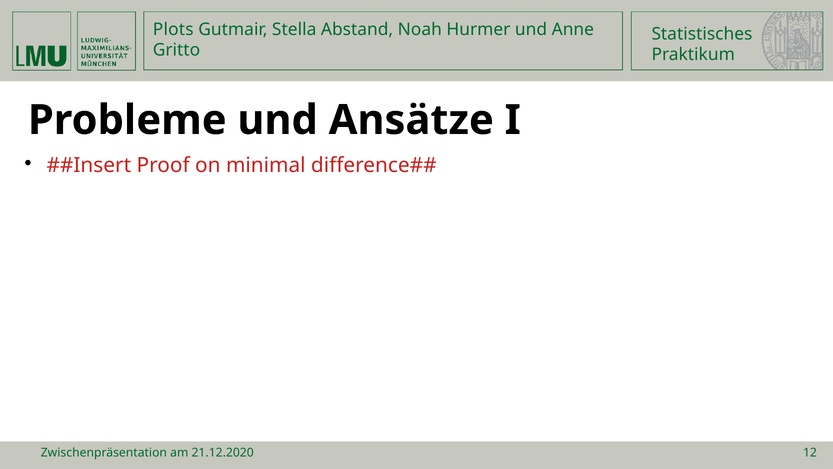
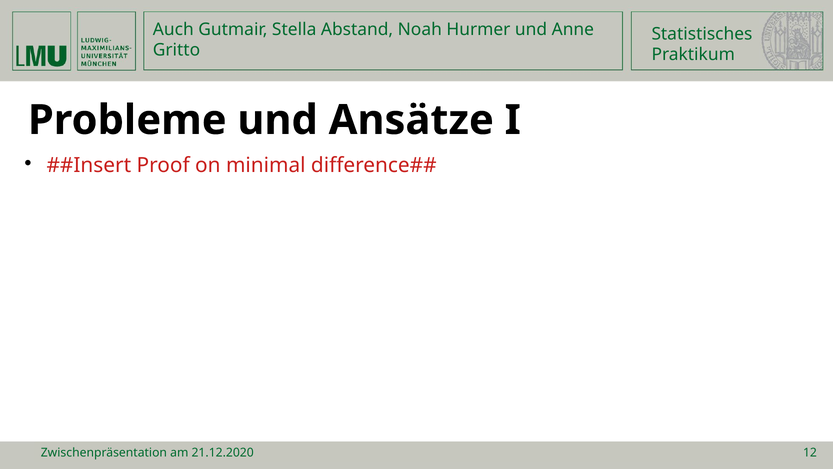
Plots: Plots -> Auch (173, 29)
